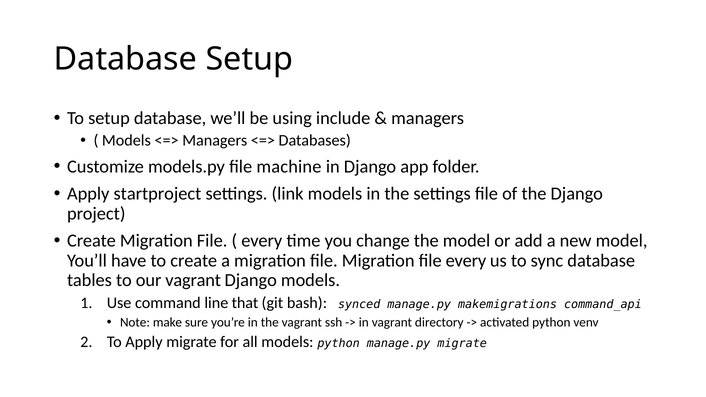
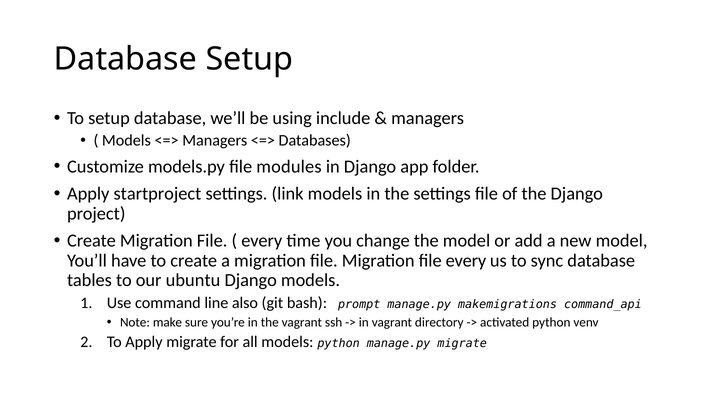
machine: machine -> modules (289, 167)
our vagrant: vagrant -> ubuntu (193, 280)
that: that -> also (245, 303)
synced: synced -> prompt (359, 304)
